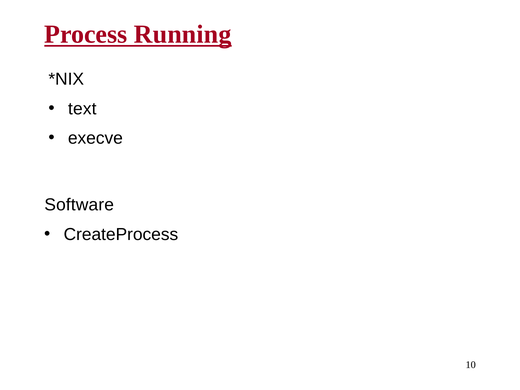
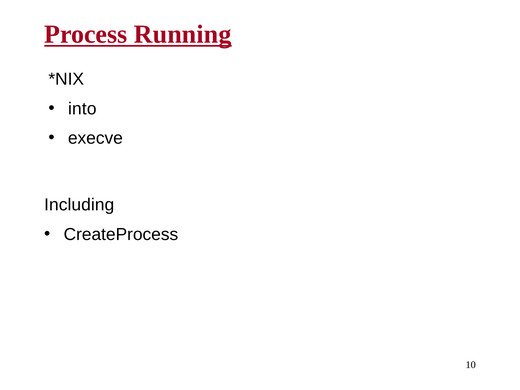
text: text -> into (82, 109)
Software: Software -> Including (79, 205)
